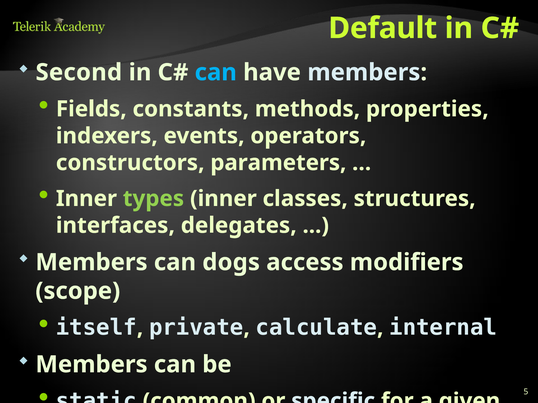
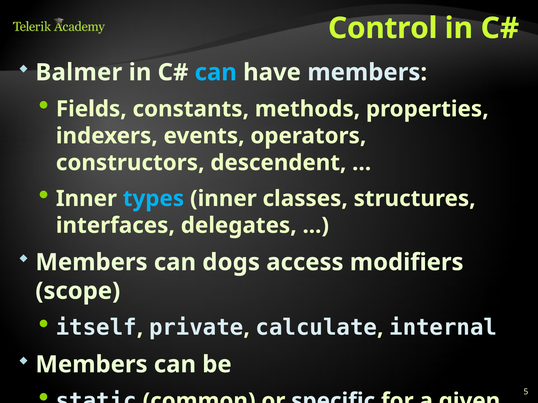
Default: Default -> Control (383, 28)
Second: Second -> Balmer (79, 72)
parameters: parameters -> descendent (278, 163)
types colour: light green -> light blue (153, 199)
